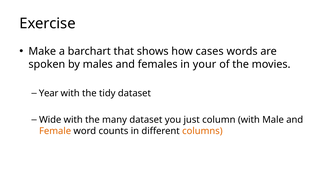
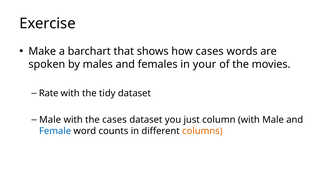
Year: Year -> Rate (49, 93)
Wide: Wide -> Male (50, 119)
the many: many -> cases (114, 119)
Female colour: orange -> blue (55, 131)
